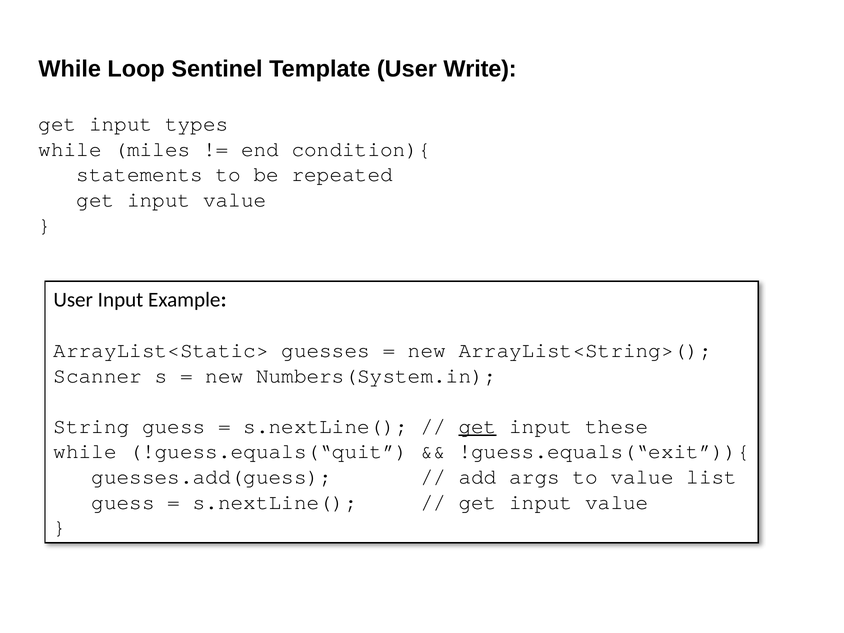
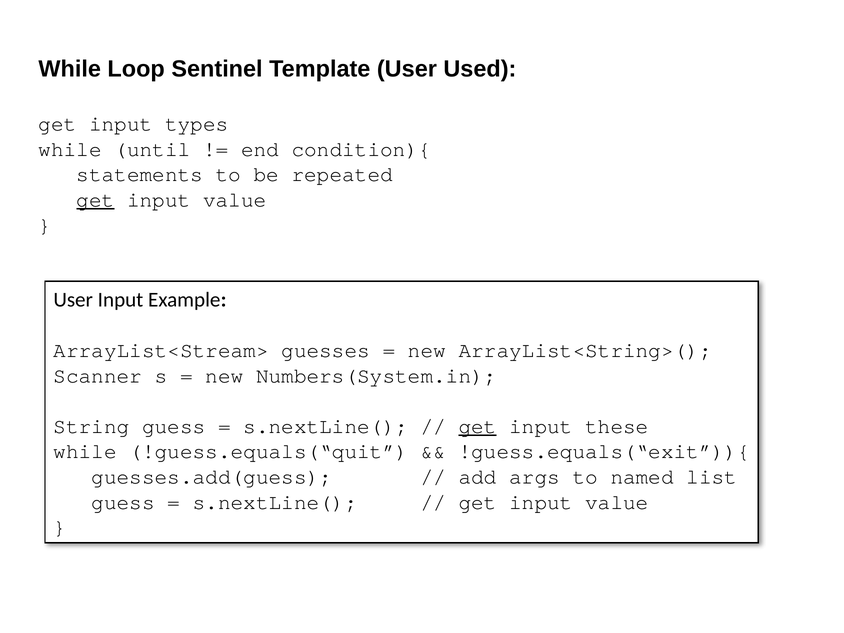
Write: Write -> Used (480, 69)
miles: miles -> until (152, 149)
get underline: none -> present (95, 200)
ArrayList<Static>: ArrayList<Static> -> ArrayList<Stream> (161, 350)
to value: value -> named (642, 477)
